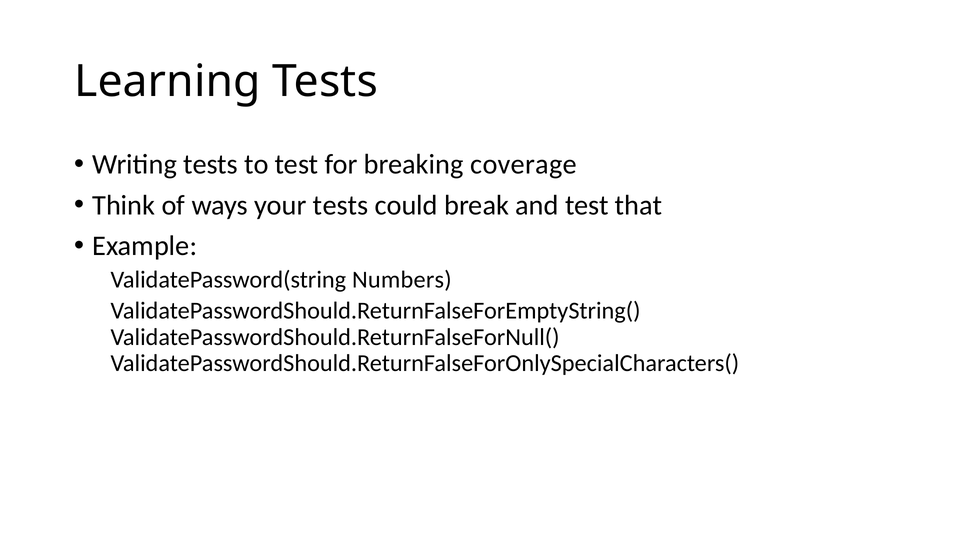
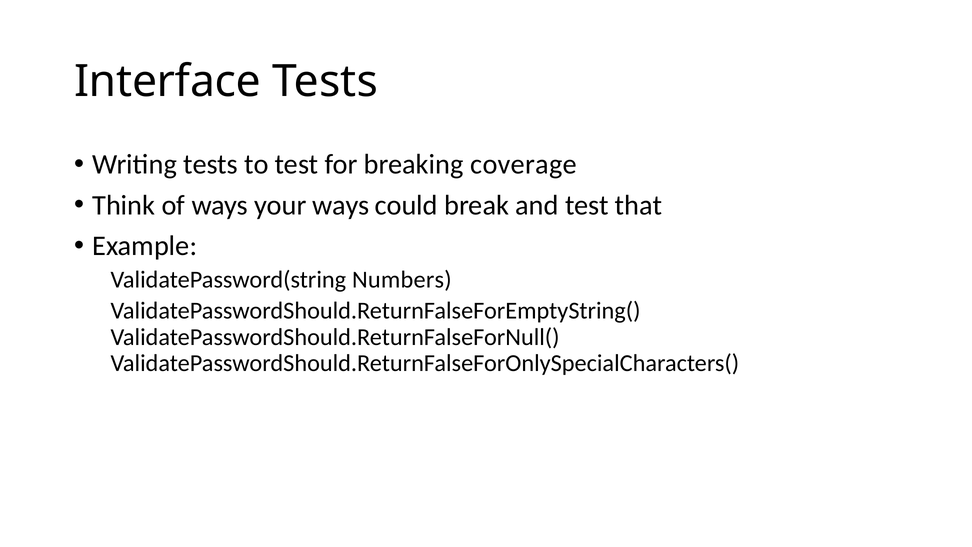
Learning: Learning -> Interface (168, 82)
your tests: tests -> ways (341, 205)
